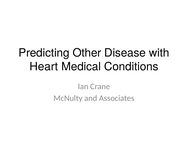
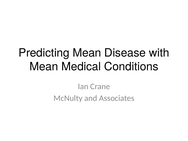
Predicting Other: Other -> Mean (87, 53)
Heart: Heart -> Mean (44, 67)
